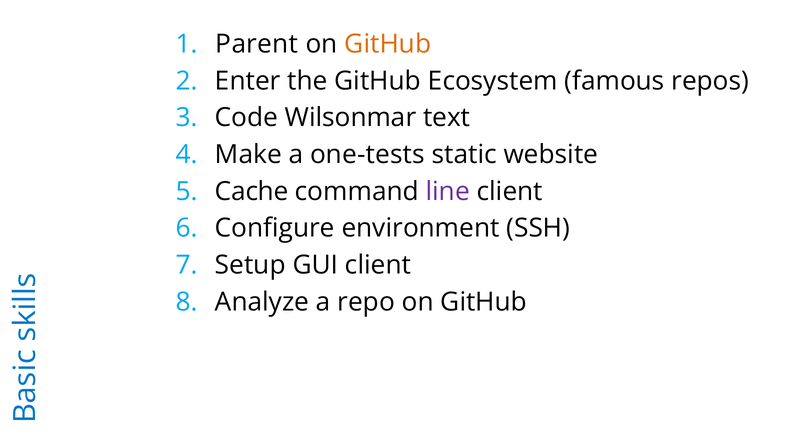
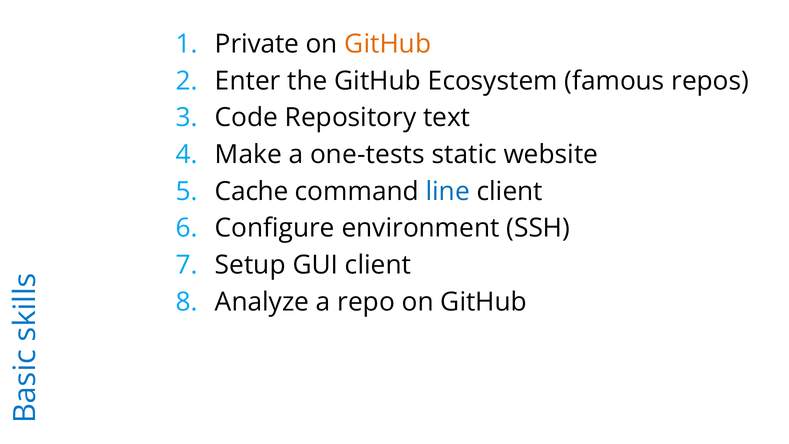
Parent: Parent -> Private (257, 44)
Wilsonmar: Wilsonmar -> Repository (351, 118)
line colour: purple -> blue (448, 191)
